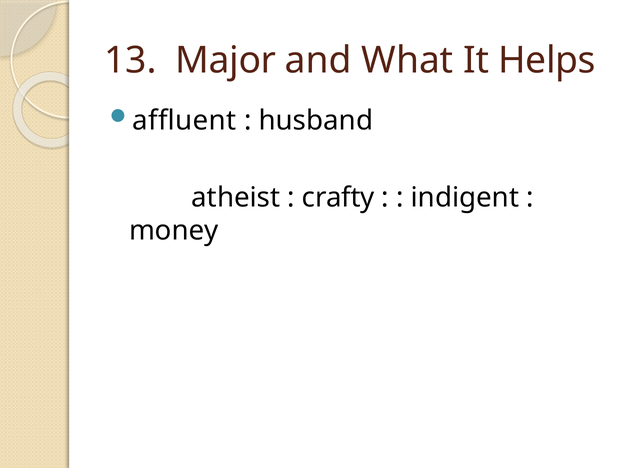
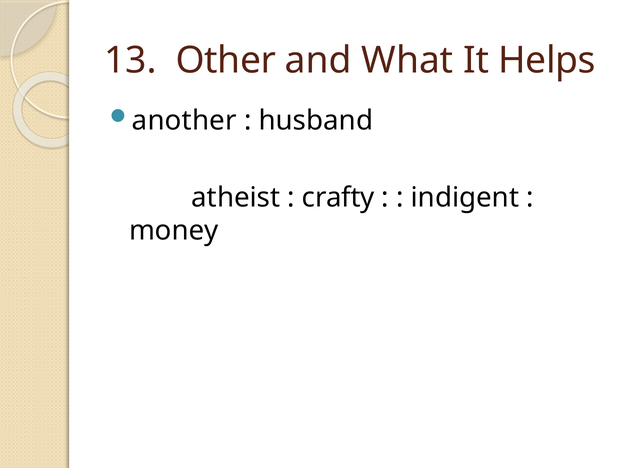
Major: Major -> Other (226, 60)
affluent: affluent -> another (184, 120)
